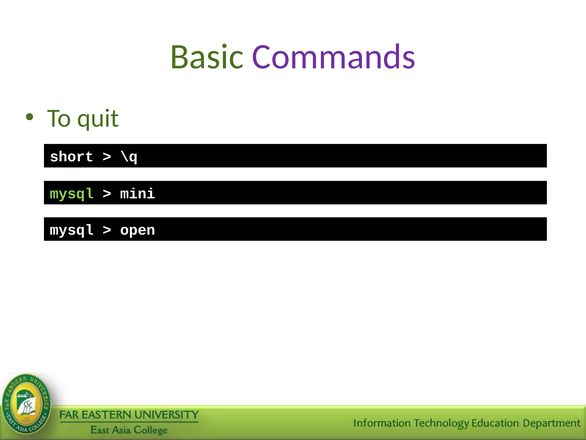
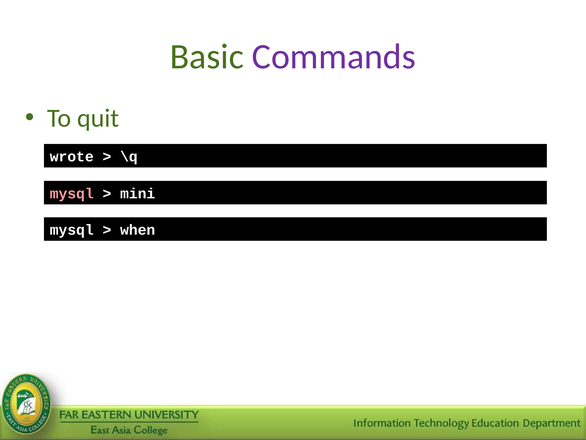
short: short -> wrote (72, 157)
mysql colour: light green -> pink (72, 193)
open: open -> when (138, 230)
